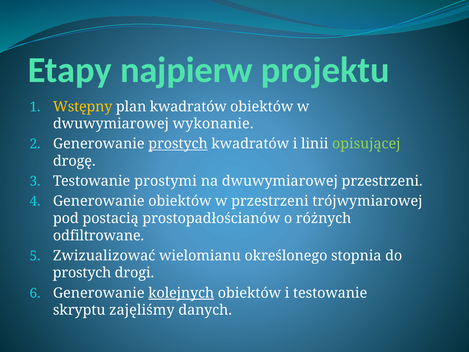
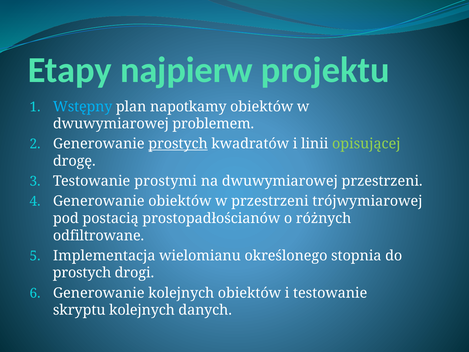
Wstępny colour: yellow -> light blue (83, 107)
plan kwadratów: kwadratów -> napotkamy (188, 107)
wykonanie: wykonanie -> problemem (213, 124)
Zwizualizować: Zwizualizować -> Implementacja (104, 256)
kolejnych underline: present -> none (181, 293)
skryptu zajęliśmy: zajęliśmy -> kolejnych (142, 310)
